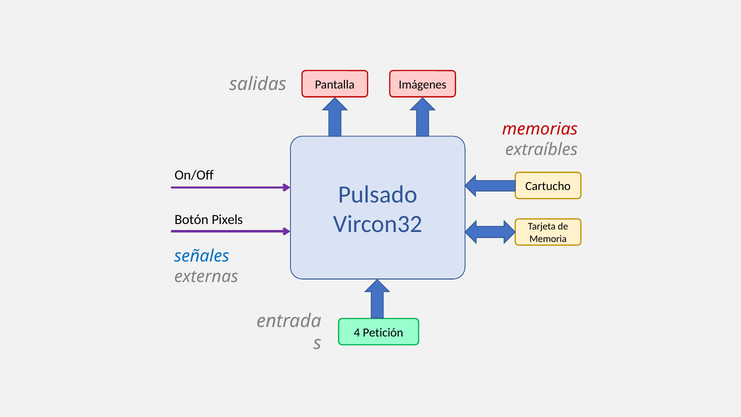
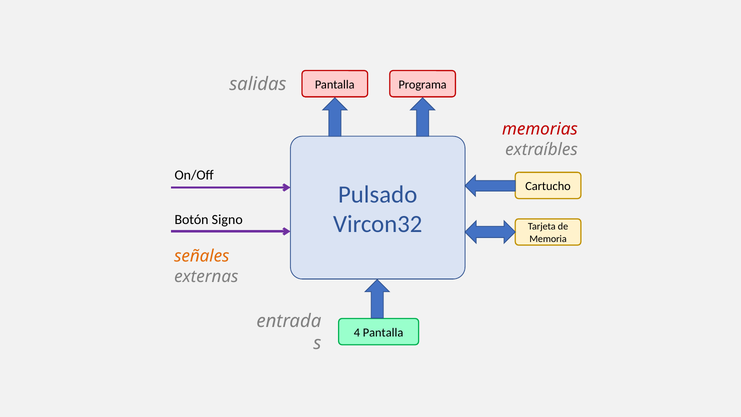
Imágenes: Imágenes -> Programa (423, 84)
Pixels: Pixels -> Signo (227, 219)
señales colour: blue -> orange (202, 256)
4 Petición: Petición -> Pantalla (383, 332)
